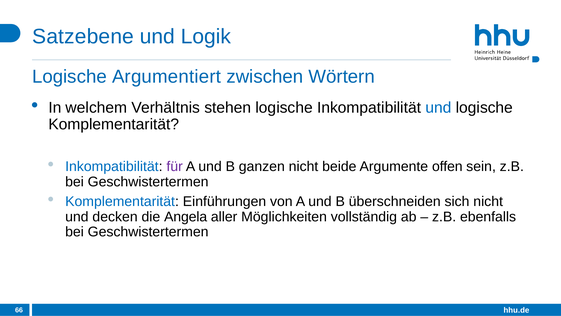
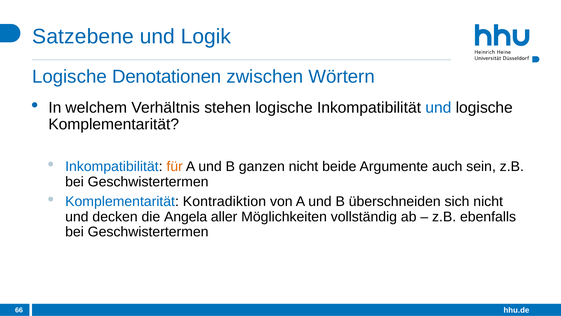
Argumentiert: Argumentiert -> Denotationen (167, 77)
für colour: purple -> orange (175, 167)
offen: offen -> auch (447, 167)
Einführungen: Einführungen -> Kontradiktion (224, 202)
